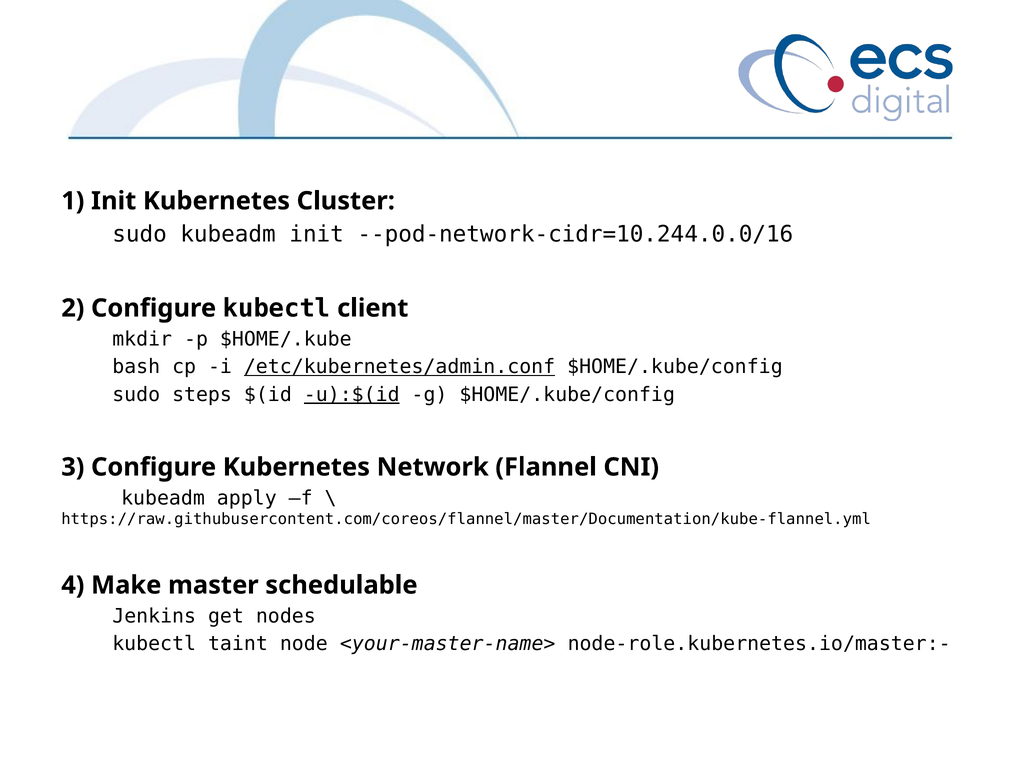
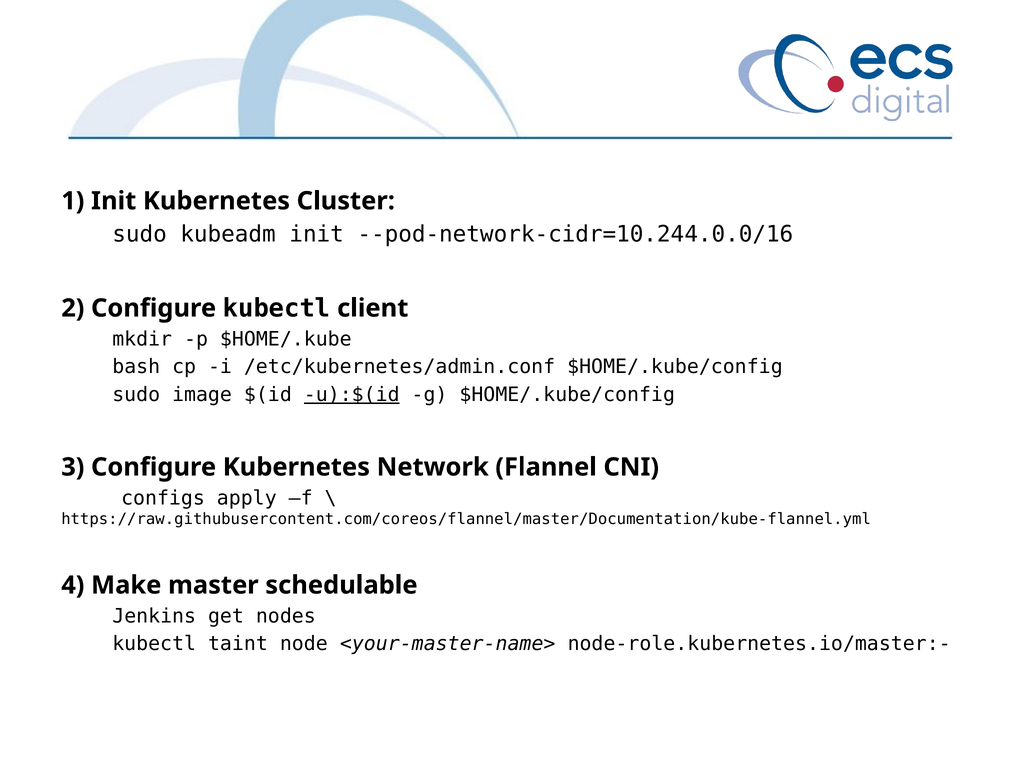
/etc/kubernetes/admin.conf underline: present -> none (400, 367)
steps: steps -> image (202, 395)
kubeadm: kubeadm -> configs (163, 498)
